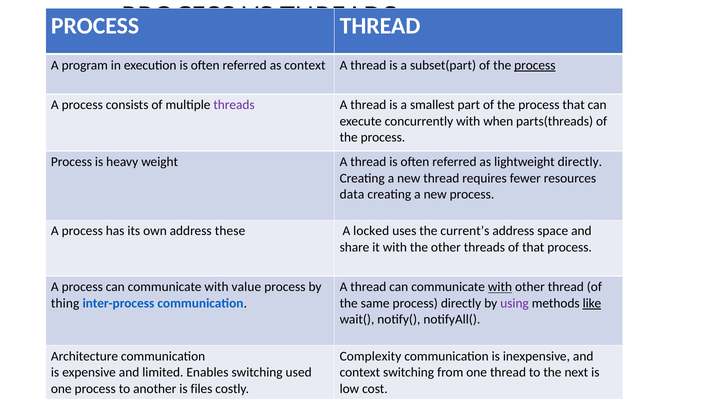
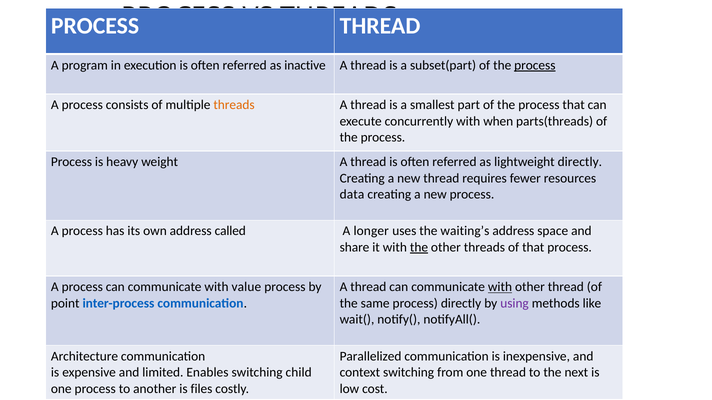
as context: context -> inactive (305, 65)
threads colour: purple -> orange (234, 105)
these: these -> called (230, 231)
locked: locked -> longer (371, 231)
current’s: current’s -> waiting’s (465, 231)
the underline: none -> present (419, 248)
thing: thing -> point (65, 304)
like underline: present -> none (592, 304)
Complexity: Complexity -> Parallelized (371, 357)
used: used -> child (299, 373)
